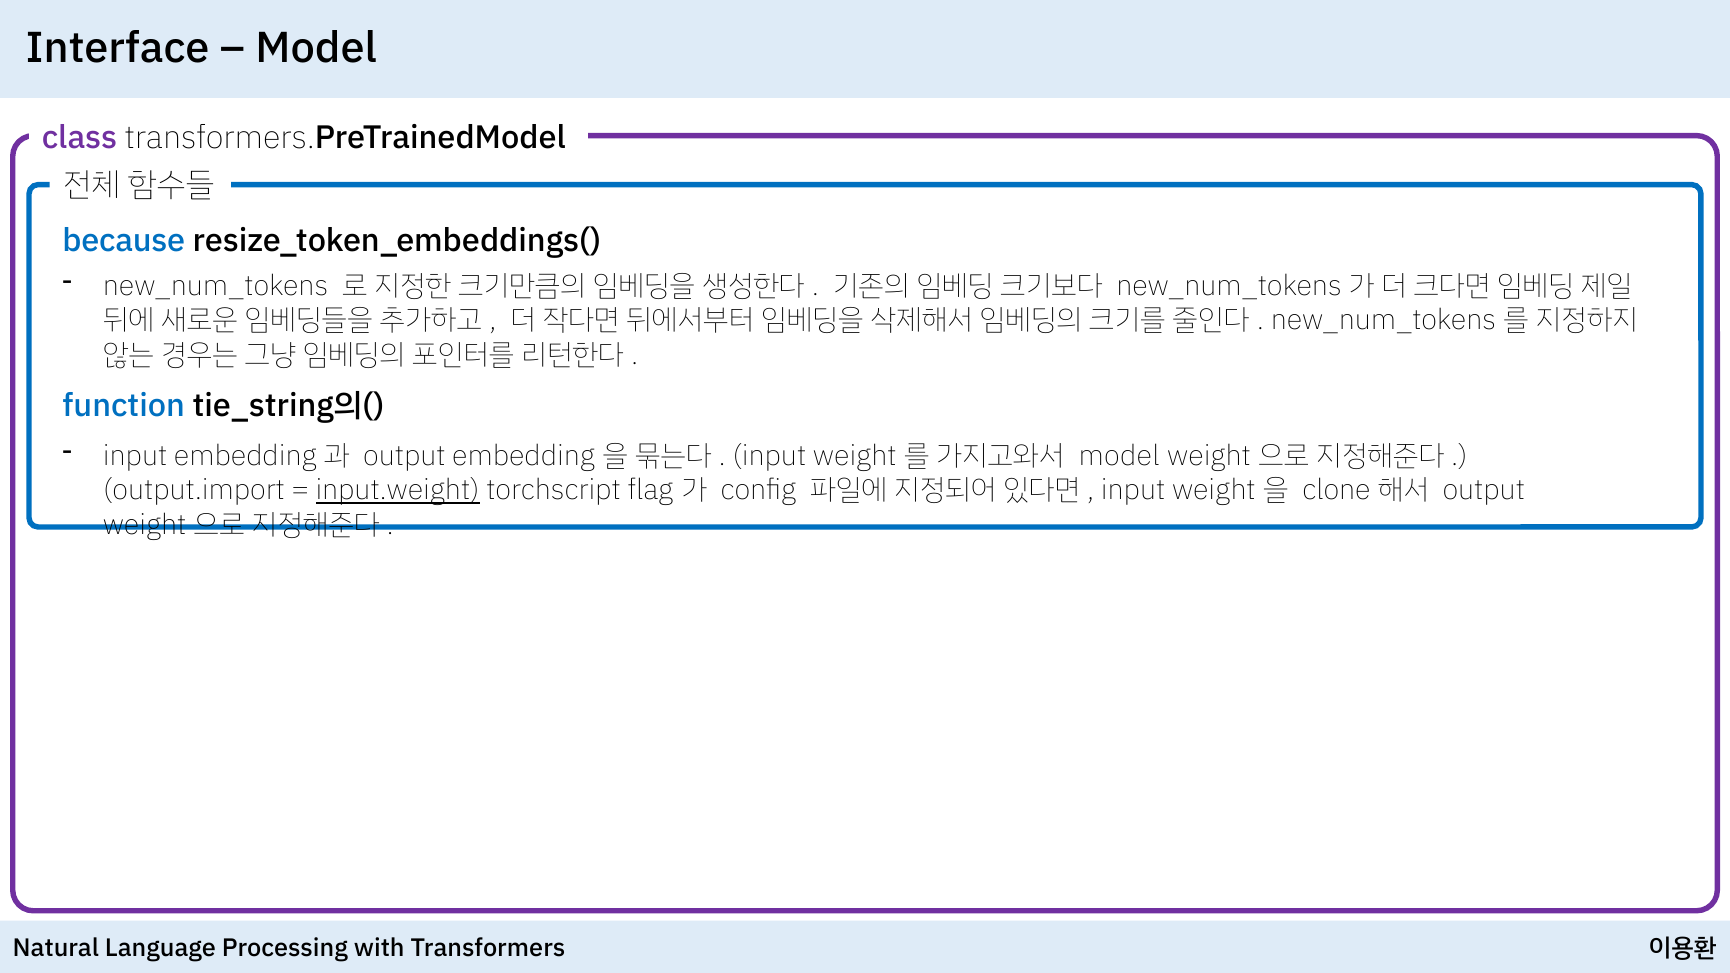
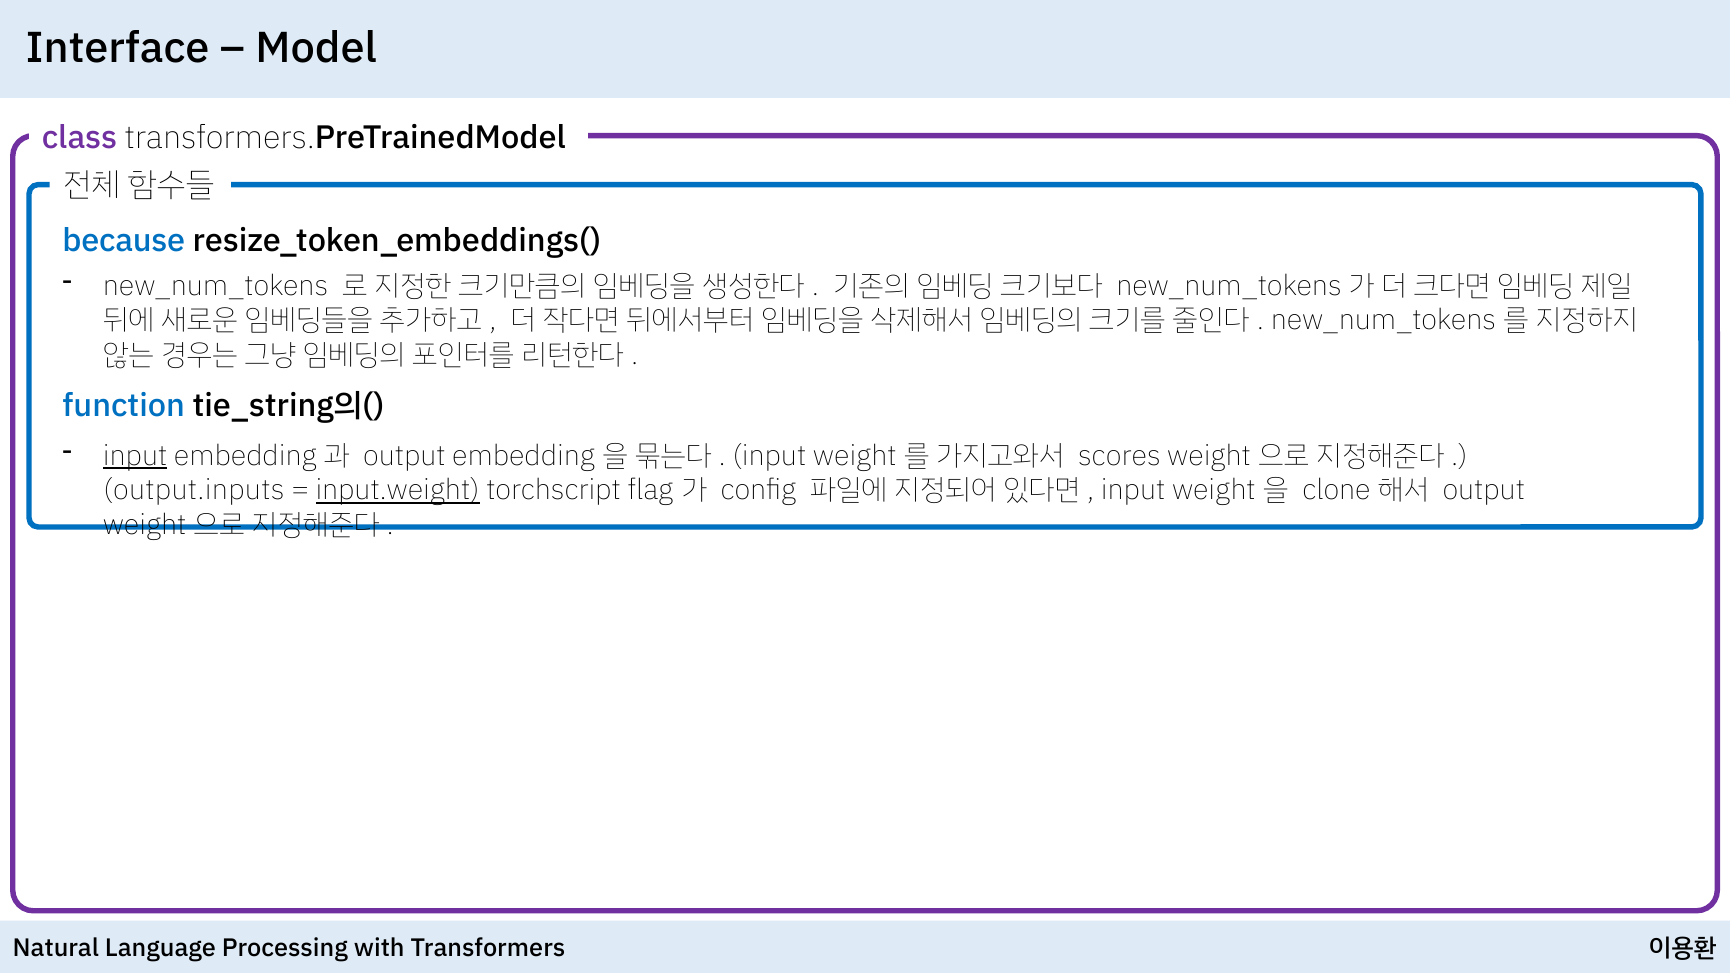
input underline: none -> present (135, 456)
model: model -> scores (1119, 456)
output.import: output.import -> output.inputs (194, 490)
